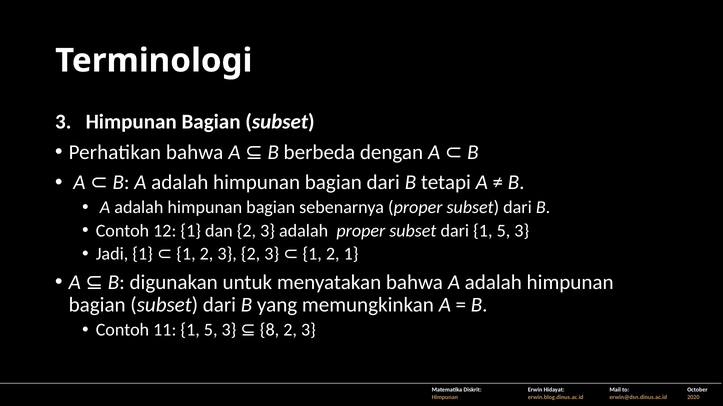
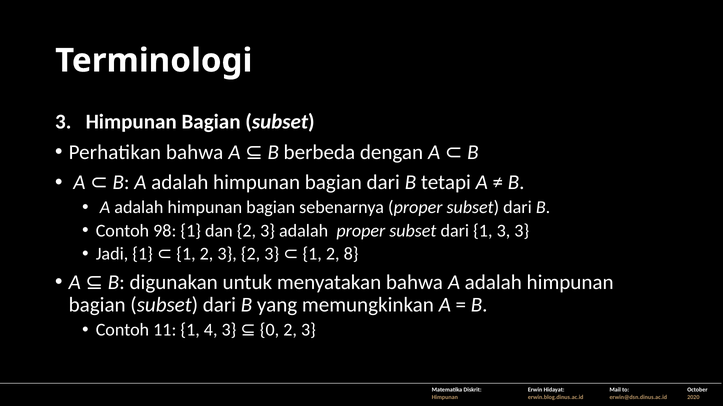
12: 12 -> 98 (165, 231)
dari 1 5: 5 -> 3 (503, 231)
2 1: 1 -> 8 (351, 254)
11 1 5: 5 -> 4 (211, 330)
8: 8 -> 0 (270, 330)
